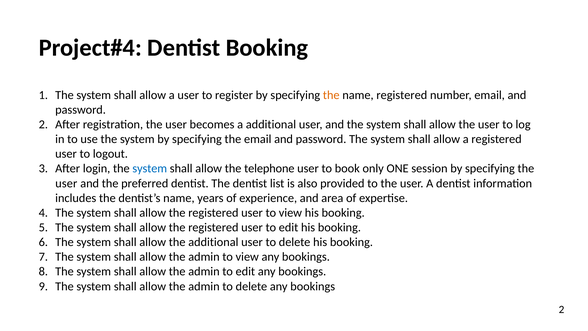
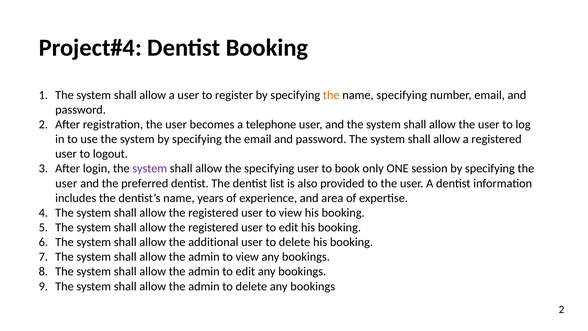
name registered: registered -> specifying (402, 95)
a additional: additional -> telephone (271, 124)
system colour: blue -> purple (150, 168)
the telephone: telephone -> specifying (269, 168)
